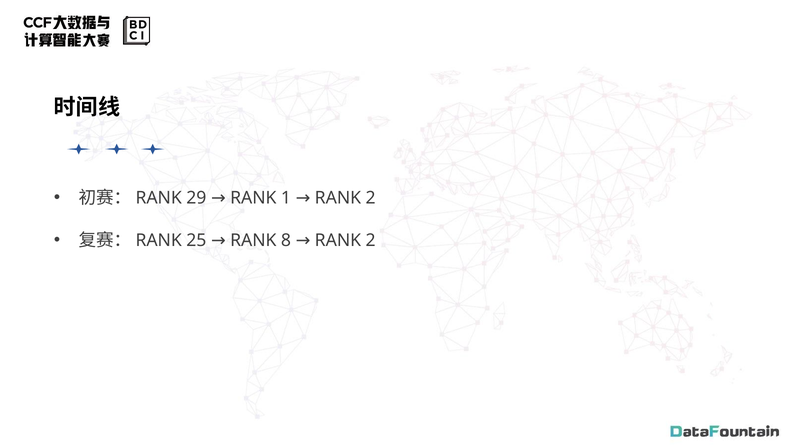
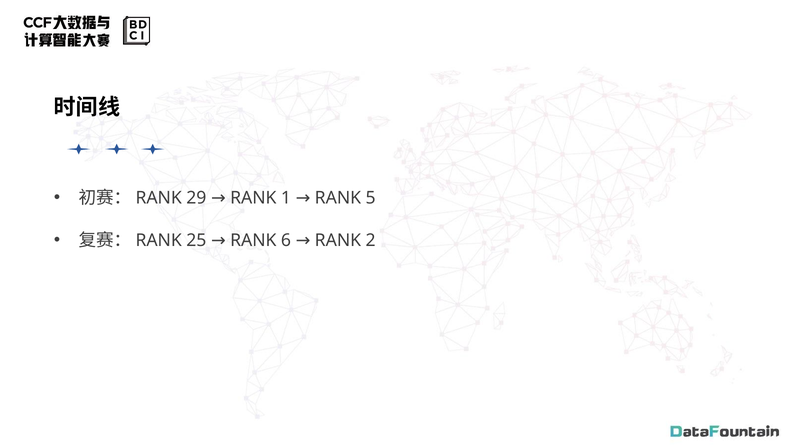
1 RANK 2: 2 -> 5 (371, 198)
8: 8 -> 6 (286, 240)
